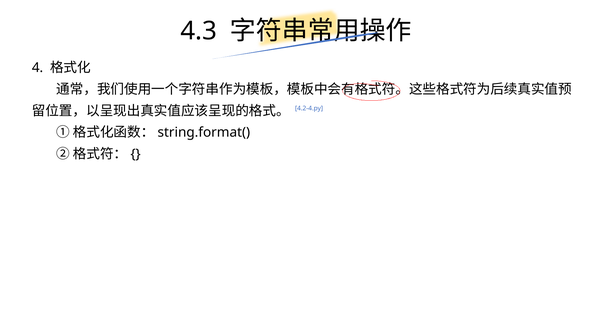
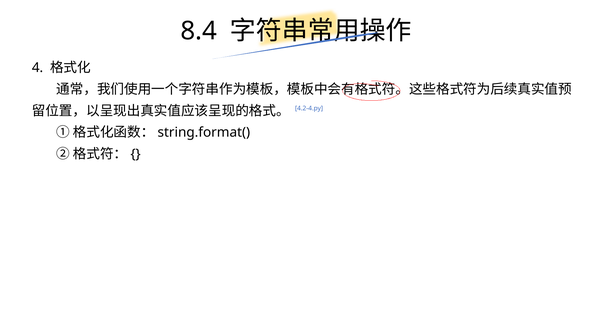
4.3: 4.3 -> 8.4 (199, 31)
